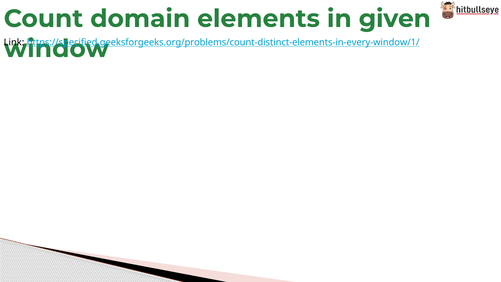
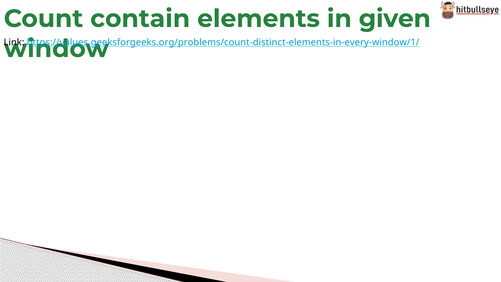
domain: domain -> contain (140, 19)
https://specified.geeksforgeeks.org/problems/count-distinct-elements-in-every-window/1/: https://specified.geeksforgeeks.org/problems/count-distinct-elements-in-every-window/1/ -> https://values.geeksforgeeks.org/problems/count-distinct-elements-in-every-window/1/ (223, 42)
